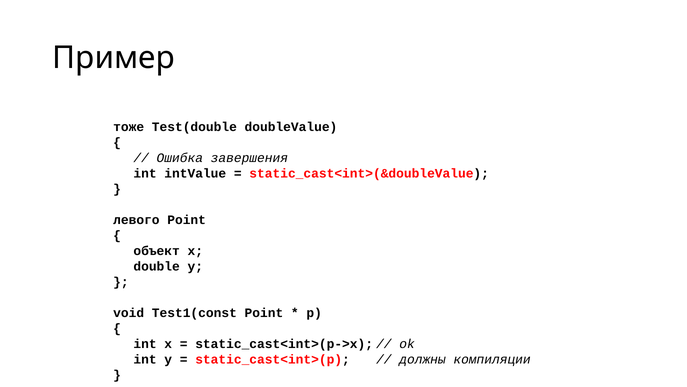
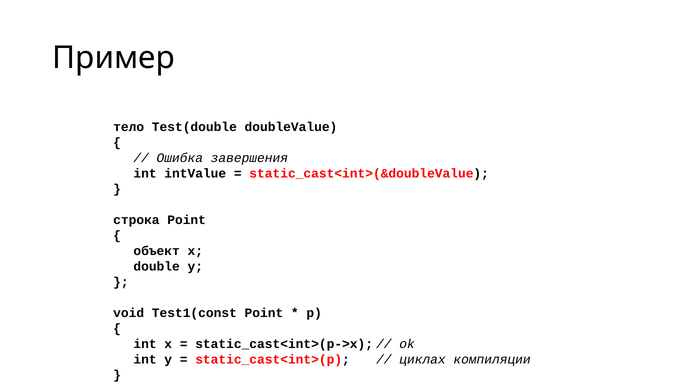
тоже: тоже -> тело (129, 127)
левого: левого -> строка (136, 220)
должны: должны -> циклах (423, 359)
